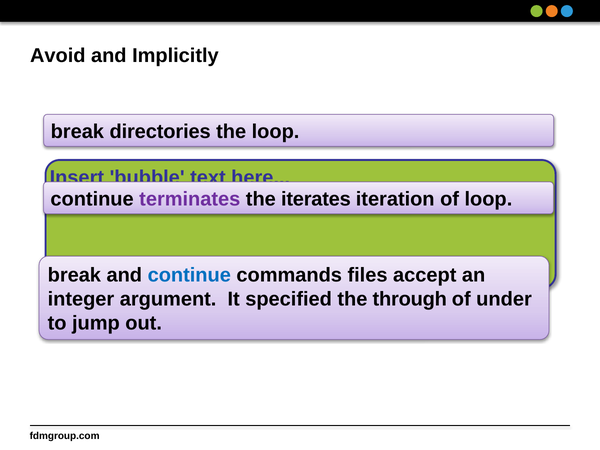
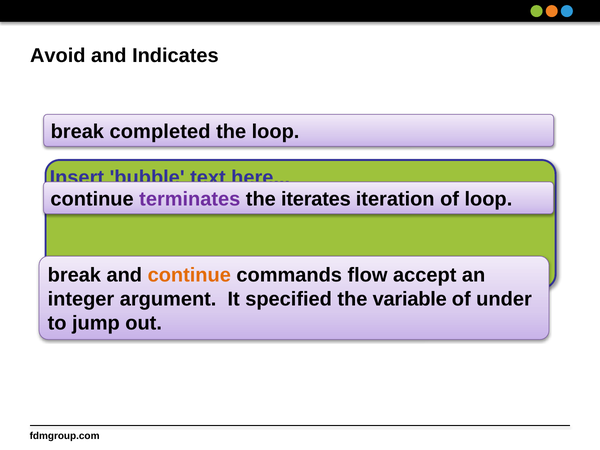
Implicitly: Implicitly -> Indicates (175, 56)
directories: directories -> completed (160, 132)
continue colour: blue -> orange (189, 275)
files: files -> flow (368, 275)
through: through -> variable (410, 299)
